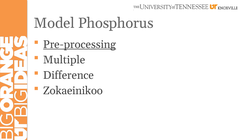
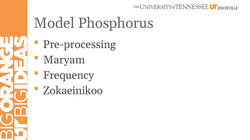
Pre-processing underline: present -> none (80, 45)
Multiple: Multiple -> Maryam (64, 60)
Difference: Difference -> Frequency (69, 76)
